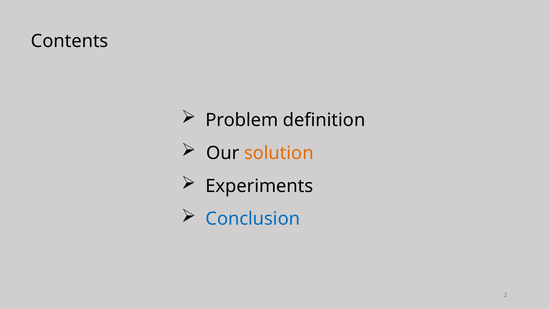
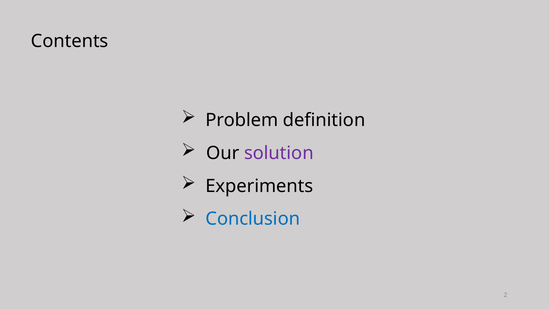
solution colour: orange -> purple (279, 153)
